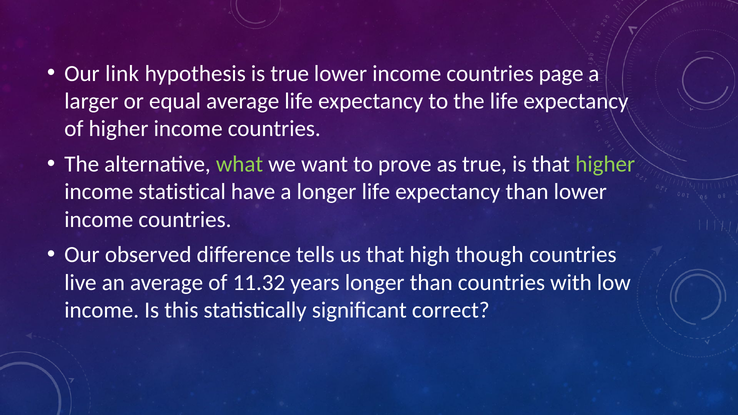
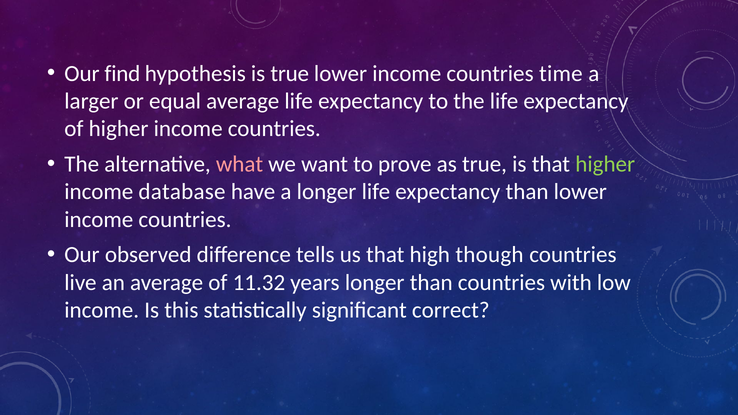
link: link -> find (122, 73)
page: page -> time (561, 73)
what colour: light green -> pink (240, 164)
statistical: statistical -> database (182, 192)
